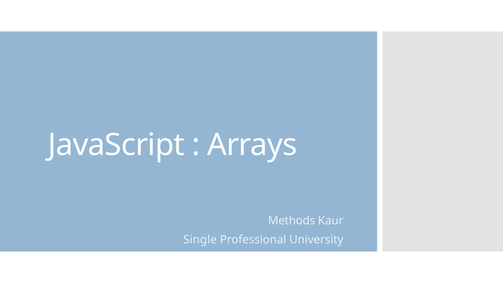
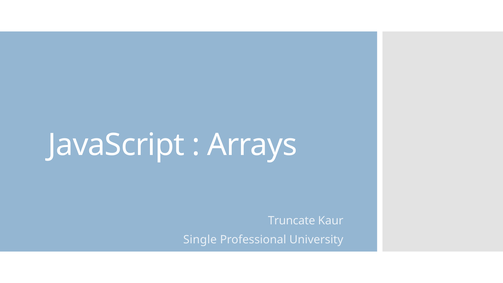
Methods: Methods -> Truncate (292, 221)
